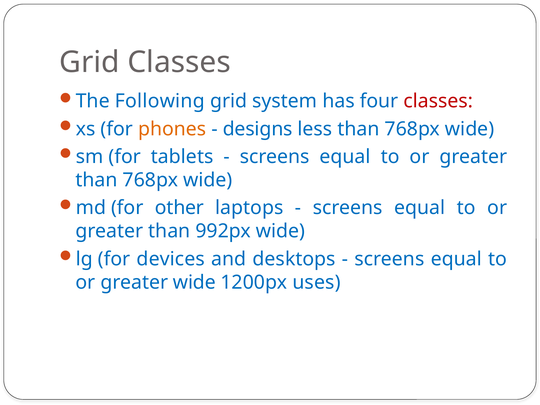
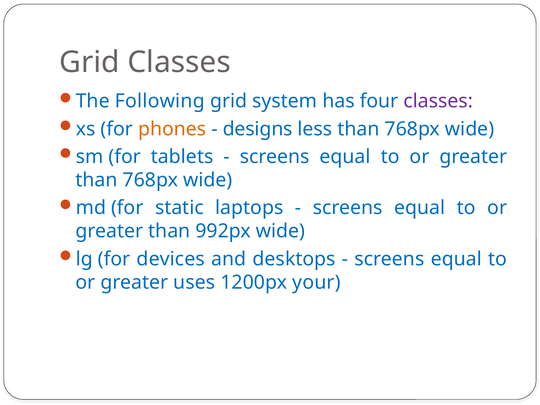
classes colour: red -> purple (438, 101)
other: other -> static (179, 208)
greater wide: wide -> uses (194, 282)
uses: uses -> your (317, 282)
